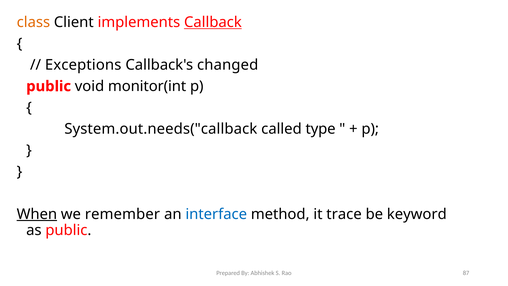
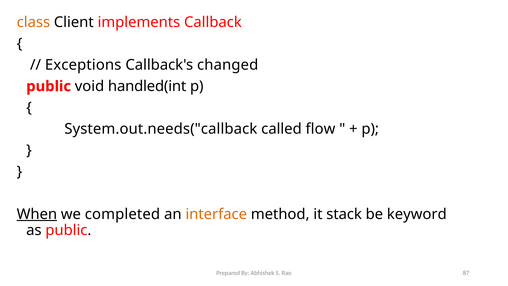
Callback underline: present -> none (213, 22)
monitor(int: monitor(int -> handled(int (147, 86)
type: type -> flow (320, 129)
remember: remember -> completed (122, 214)
interface colour: blue -> orange (216, 214)
trace: trace -> stack (344, 214)
